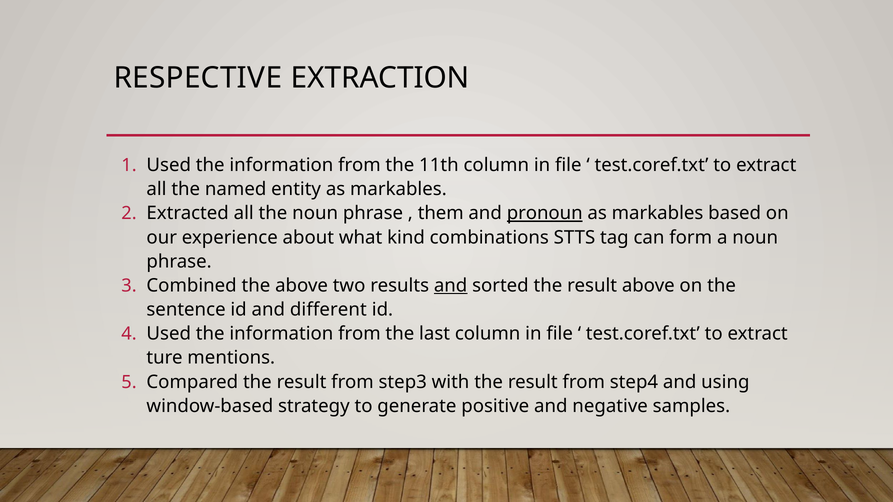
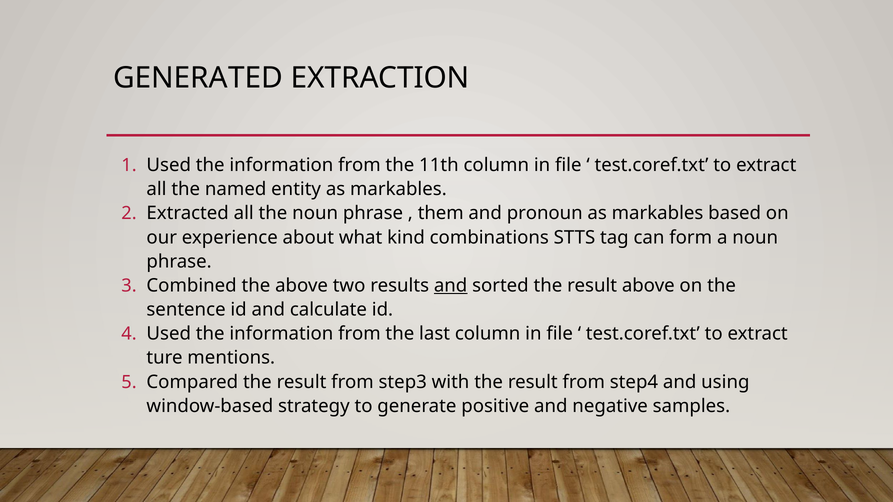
RESPECTIVE: RESPECTIVE -> GENERATED (198, 78)
pronoun underline: present -> none (545, 213)
different: different -> calculate (328, 310)
